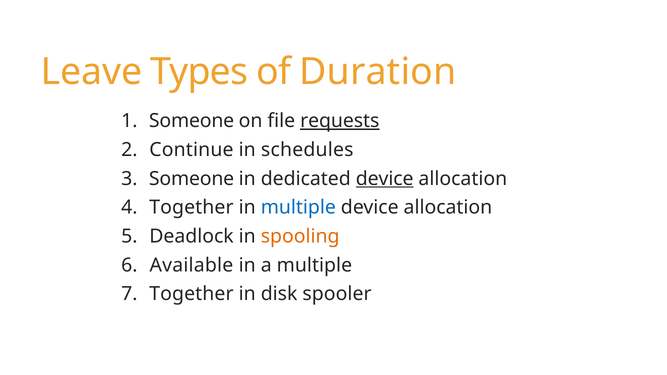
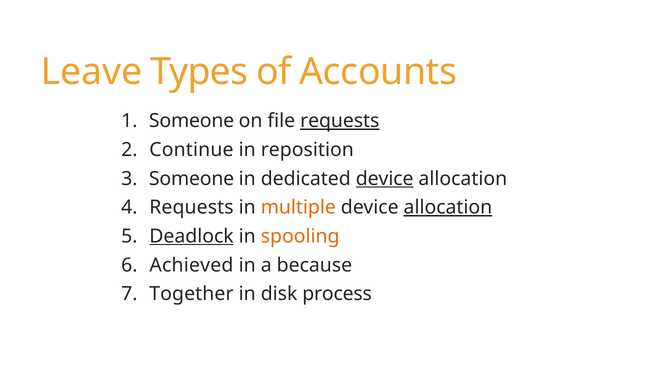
Duration: Duration -> Accounts (378, 72)
schedules: schedules -> reposition (307, 150)
Together: Together -> Requests (191, 208)
multiple colour: blue -> orange (298, 208)
allocation underline: none -> present (448, 208)
Deadlock underline: none -> present (192, 236)
Available: Available -> Achieved (191, 265)
a multiple: multiple -> because (314, 265)
spooler: spooler -> process (337, 294)
